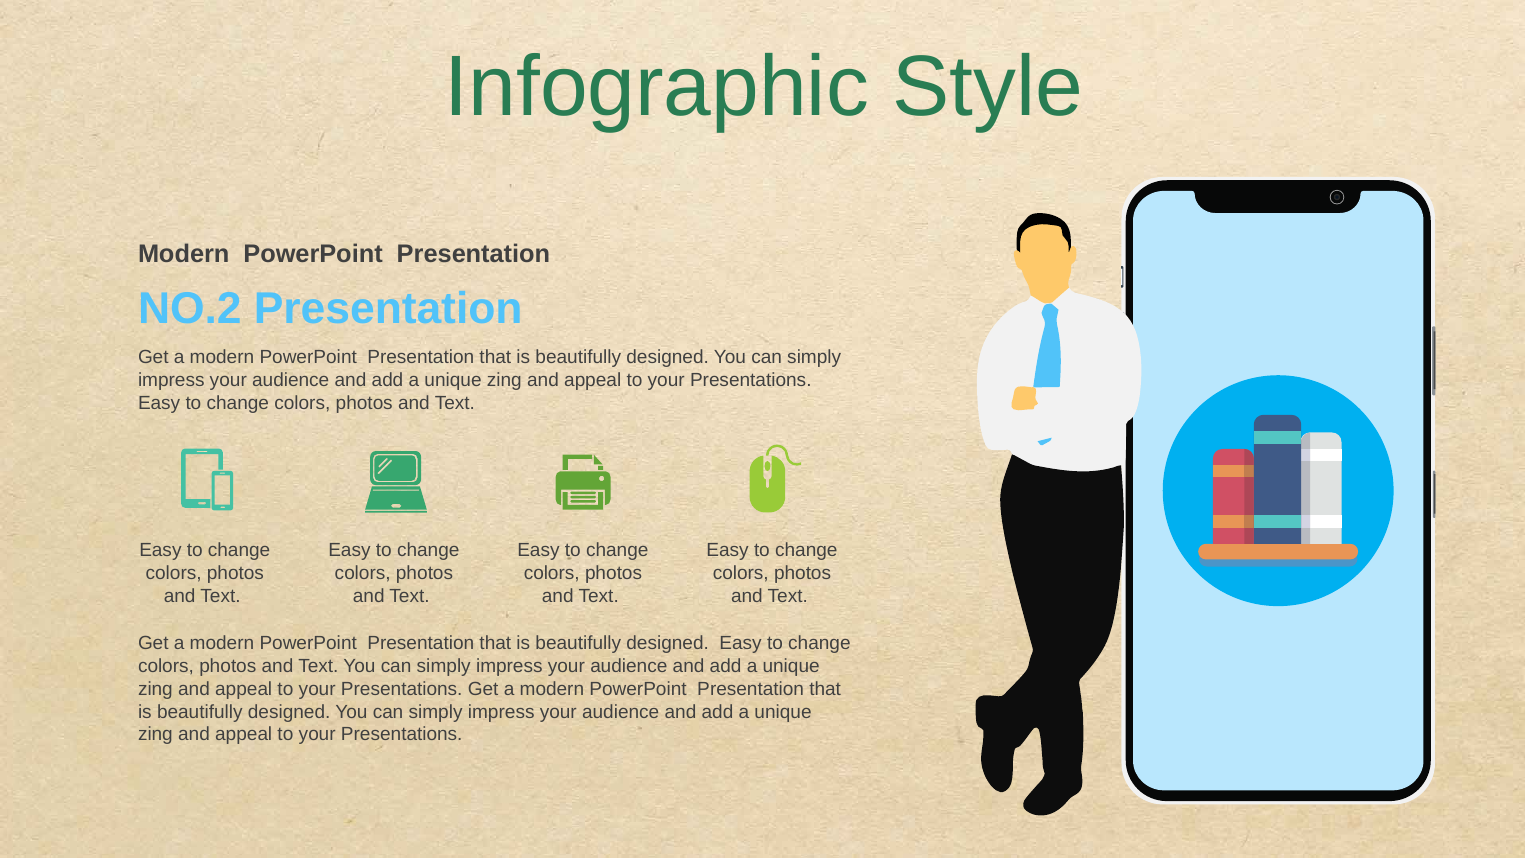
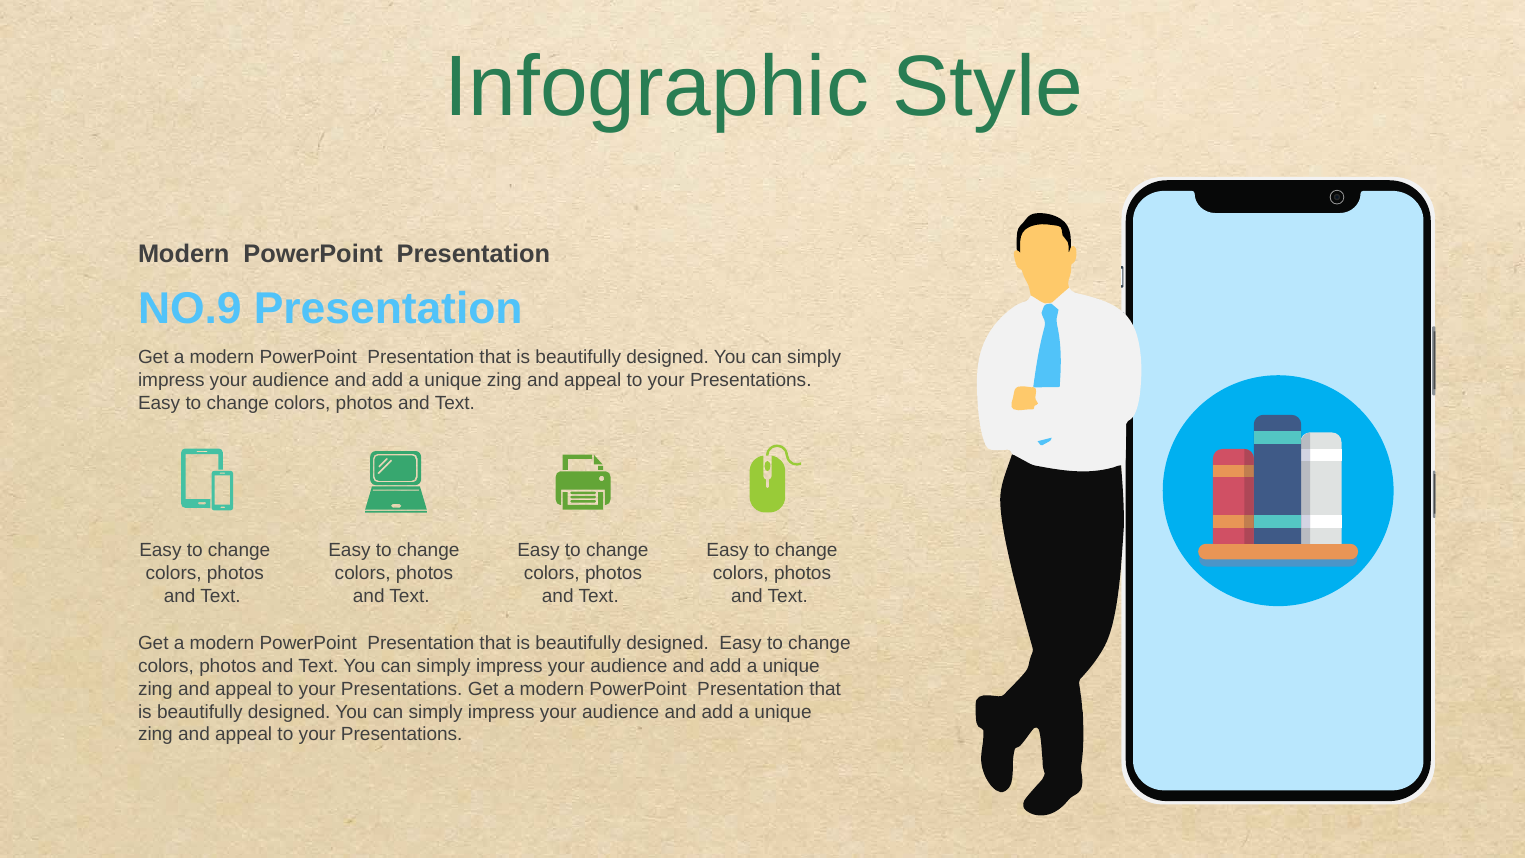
NO.2: NO.2 -> NO.9 (190, 309)
